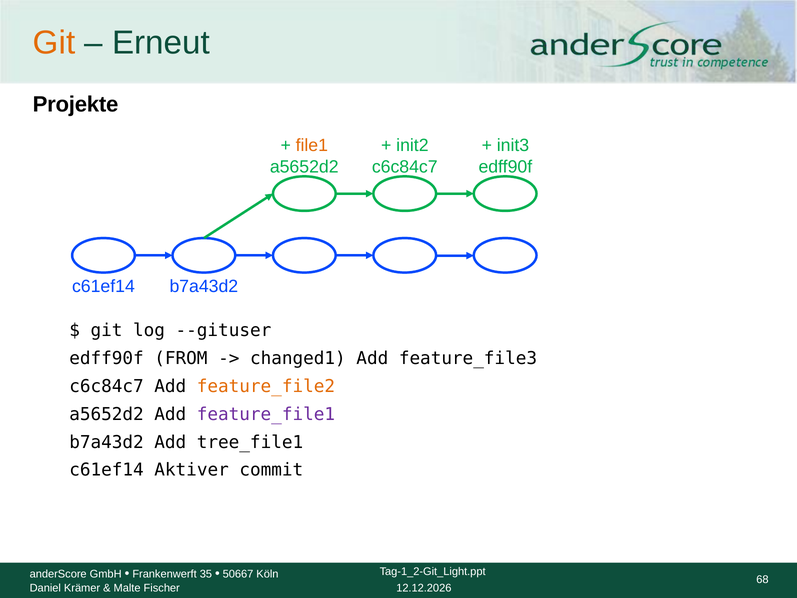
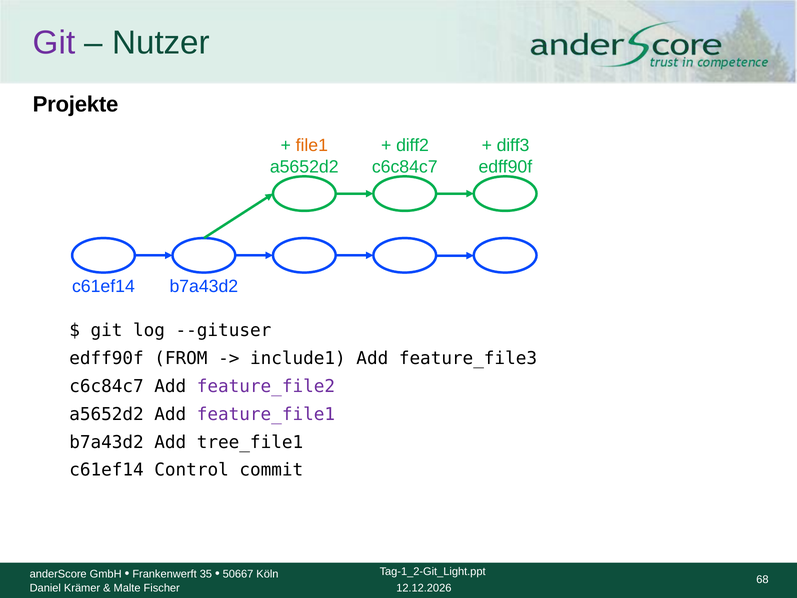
Git colour: orange -> purple (54, 43)
Erneut: Erneut -> Nutzer (161, 43)
init2: init2 -> diff2 (412, 145)
init3: init3 -> diff3 (513, 145)
changed1: changed1 -> include1 (298, 358)
feature_file2 colour: orange -> purple (266, 386)
Aktiver: Aktiver -> Control (192, 470)
